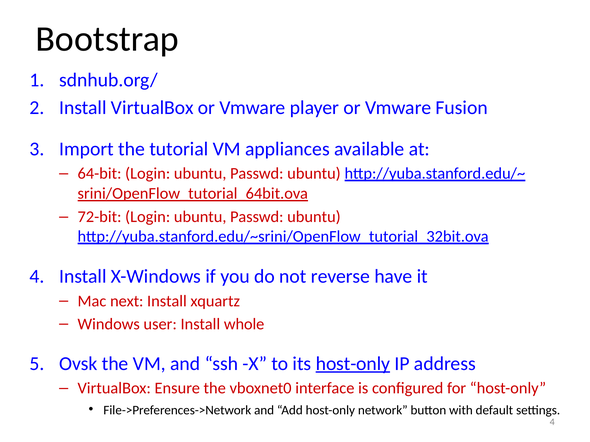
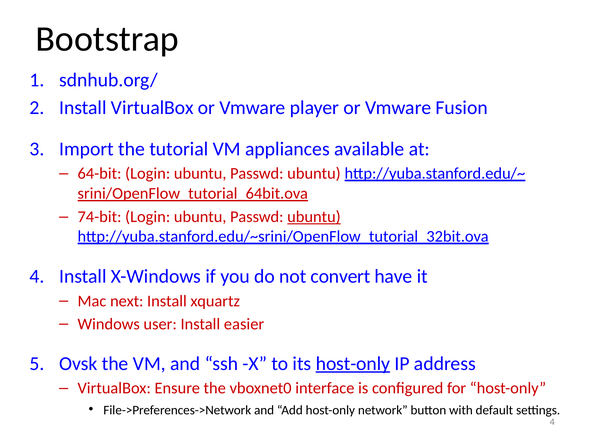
72-bit: 72-bit -> 74-bit (100, 217)
ubuntu underline: none -> present (314, 217)
reverse: reverse -> convert (341, 277)
whole: whole -> easier (244, 324)
